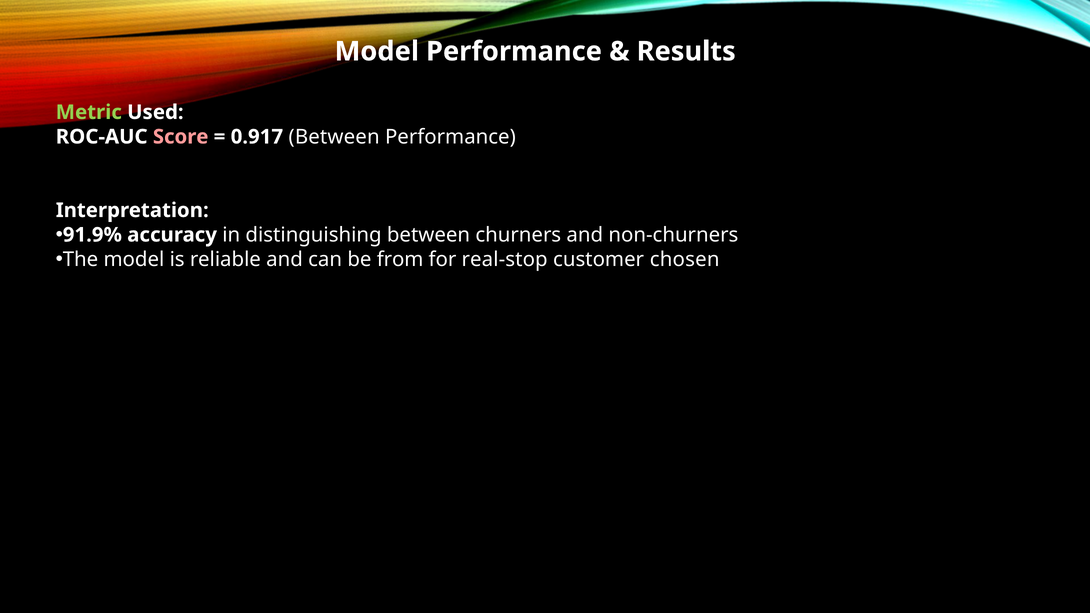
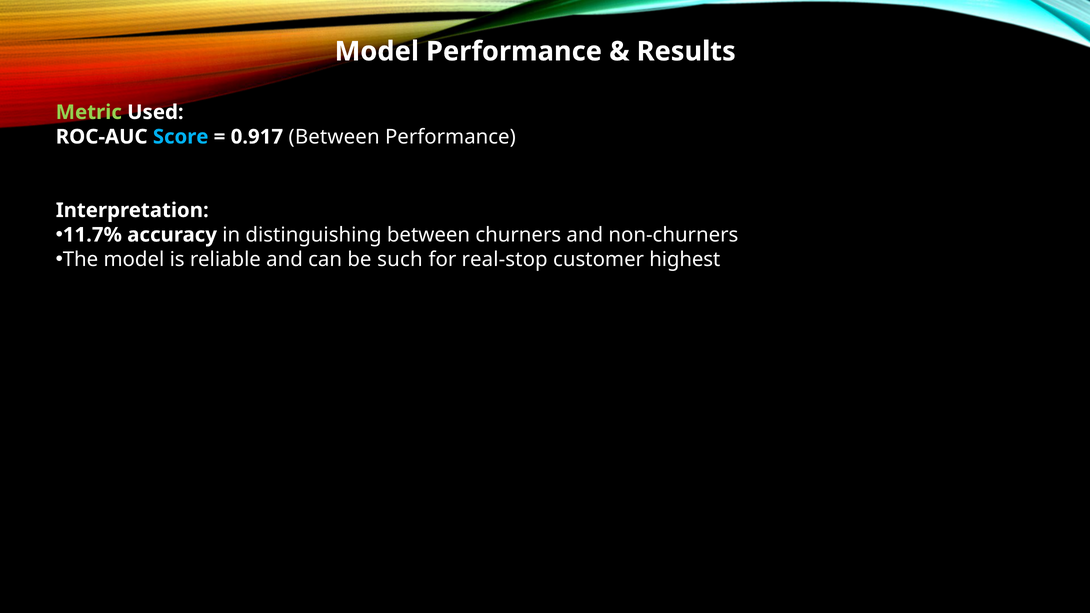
Score colour: pink -> light blue (181, 137)
91.9%: 91.9% -> 11.7% (92, 235)
from: from -> such (400, 259)
chosen: chosen -> highest (685, 259)
